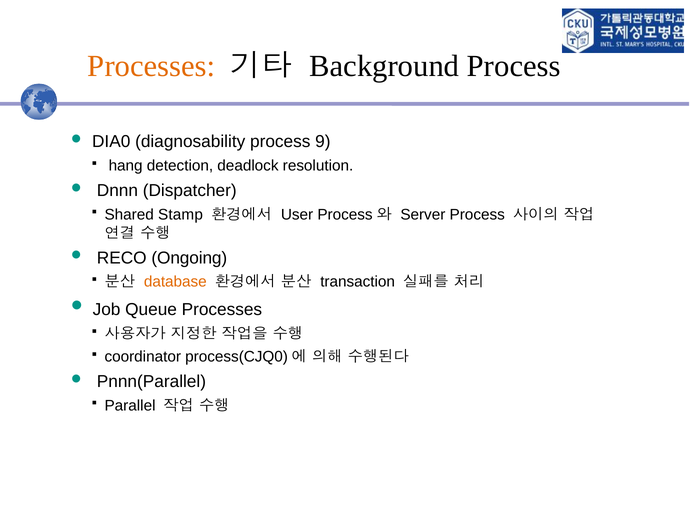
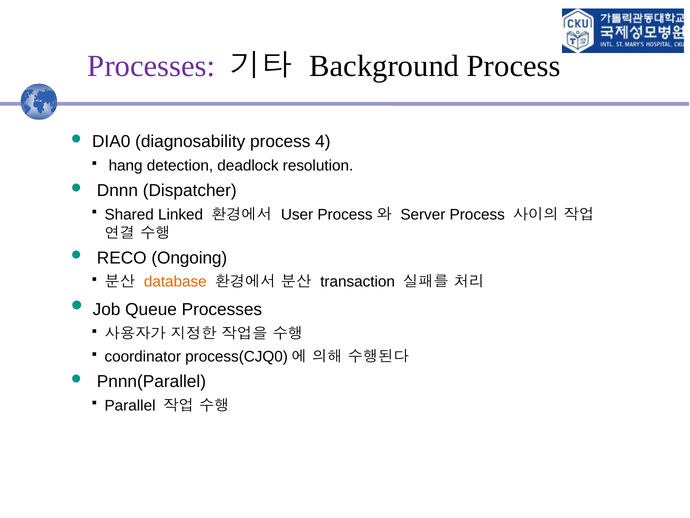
Processes colour: orange -> purple (151, 66)
9: 9 -> 4 (323, 142)
Stamp: Stamp -> Linked (181, 214)
